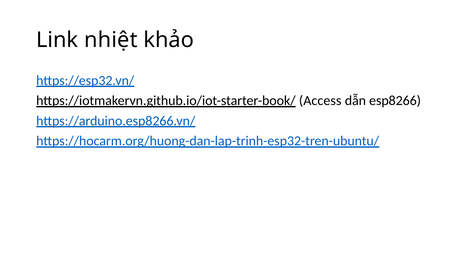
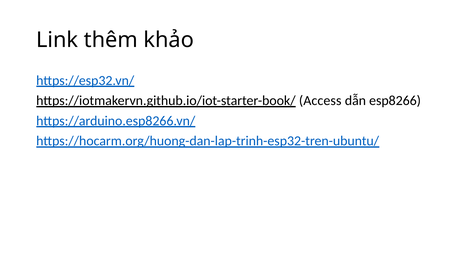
nhiệt: nhiệt -> thêm (111, 40)
